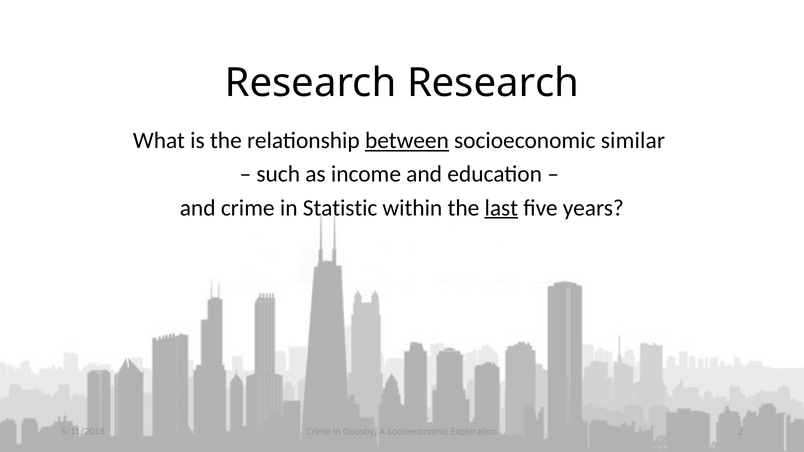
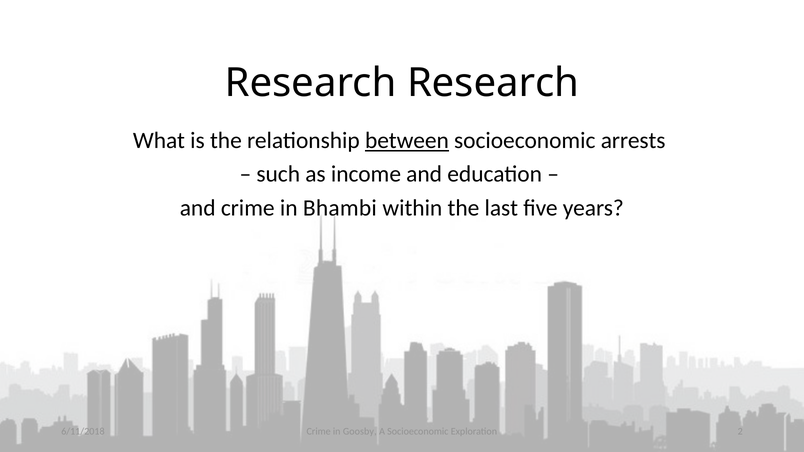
similar: similar -> arrests (633, 141)
Statistic: Statistic -> Bhambi (340, 208)
last underline: present -> none (501, 208)
